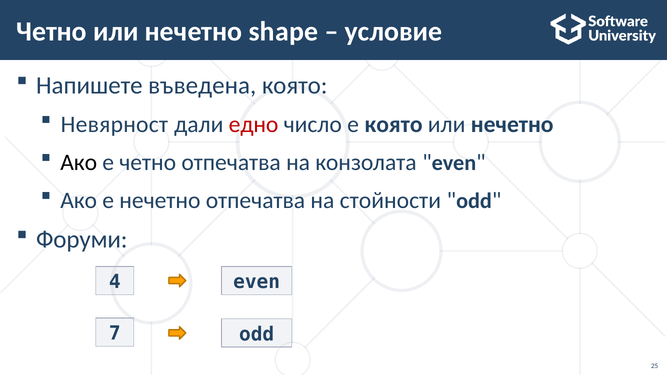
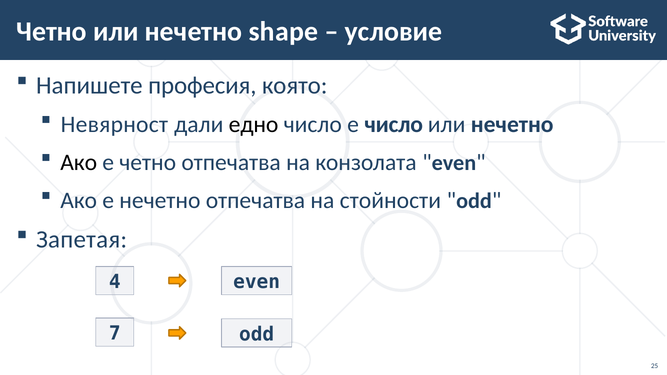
въведена: въведена -> професия (202, 86)
едно colour: red -> black (254, 124)
е която: която -> число (394, 124)
Форуми: Форуми -> Запетая (82, 240)
